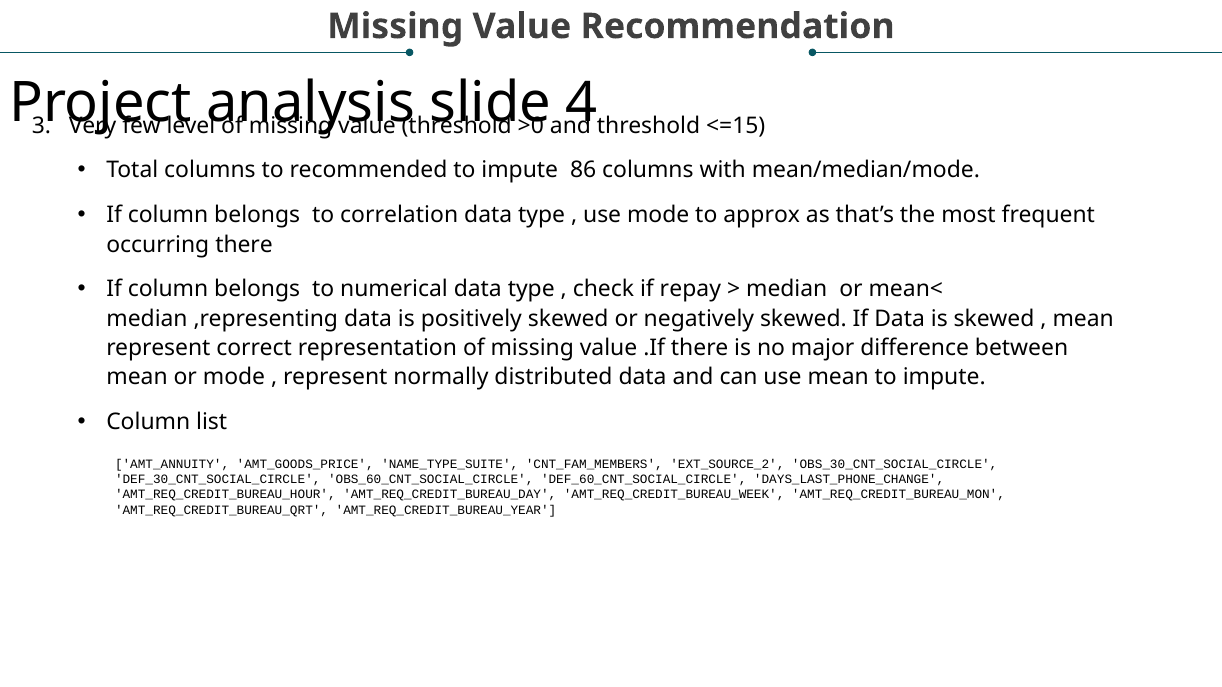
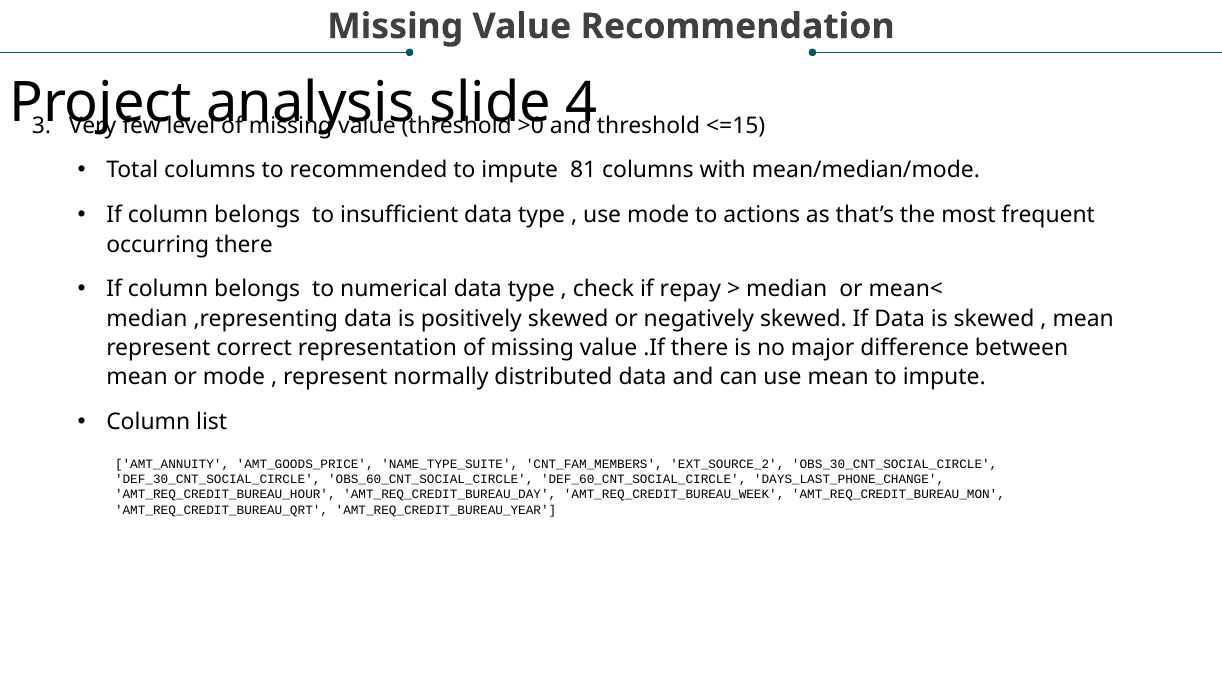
86: 86 -> 81 (583, 171)
correlation: correlation -> insufficient (399, 215)
approx: approx -> actions (762, 215)
